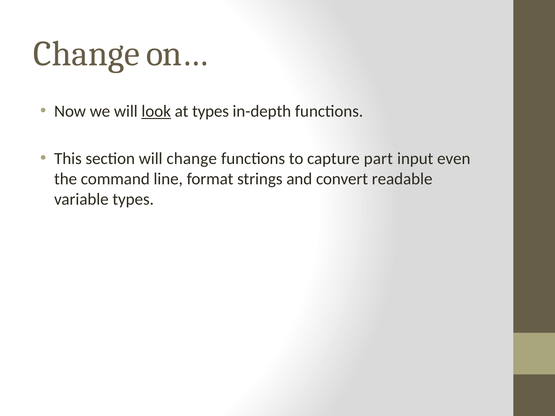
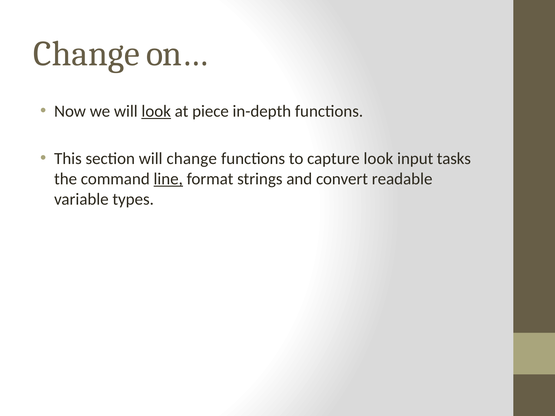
at types: types -> piece (210, 111)
capture part: part -> look (378, 159)
even: even -> tasks (454, 159)
line underline: none -> present (168, 179)
